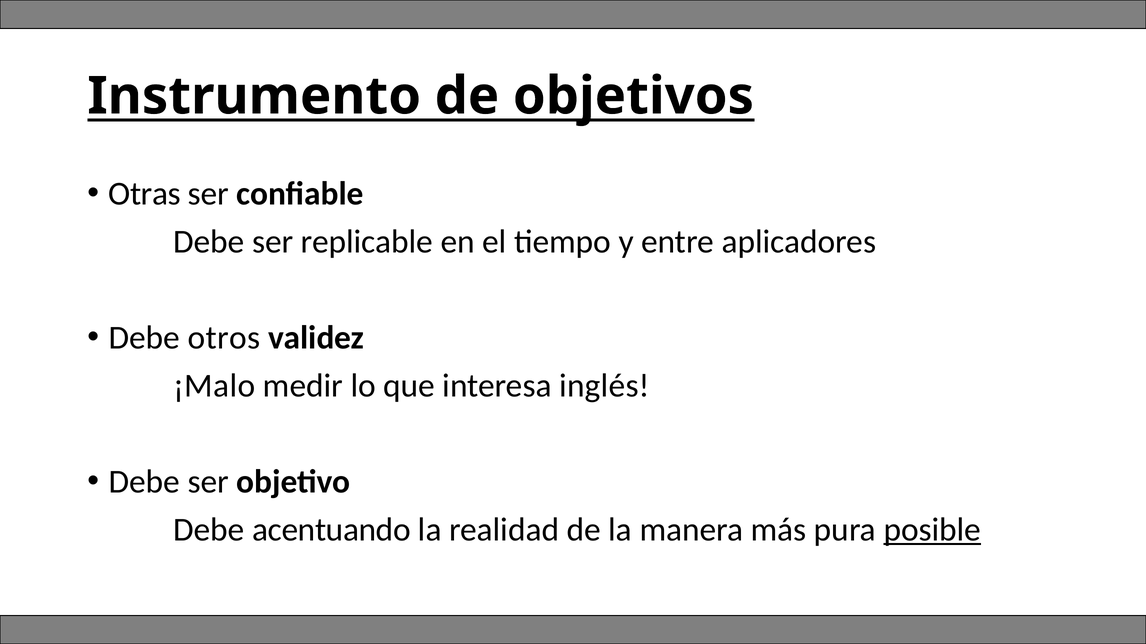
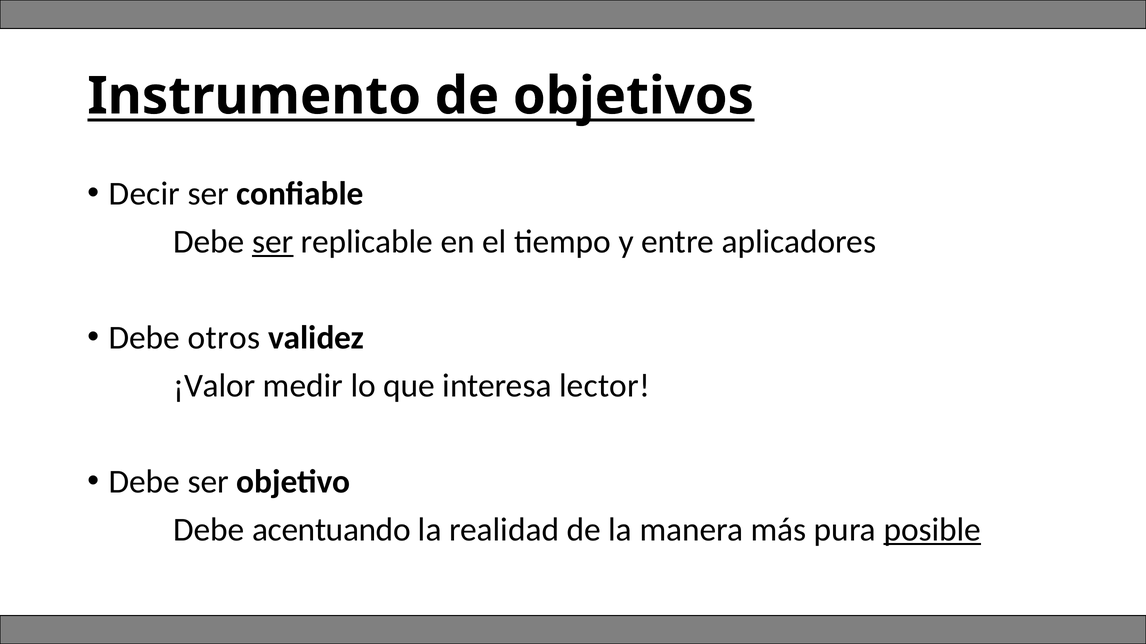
Otras: Otras -> Decir (144, 194)
ser underline: none -> present (273, 242)
¡Malo: ¡Malo -> ¡Valor (214, 386)
inglés: inglés -> lector (605, 386)
